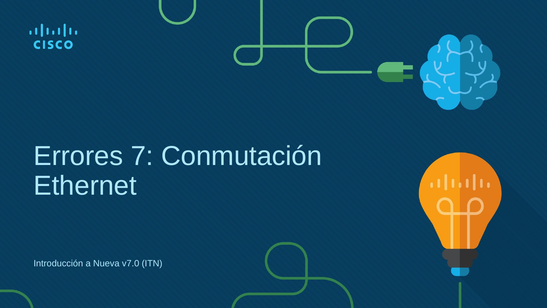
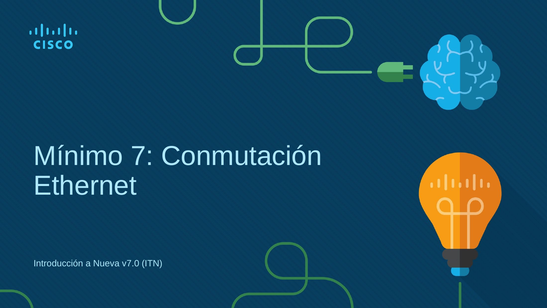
Errores: Errores -> Mínimo (78, 156)
